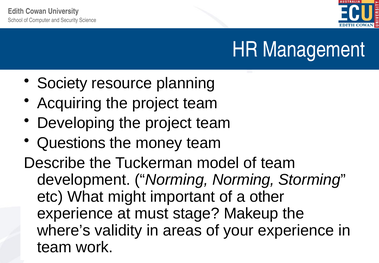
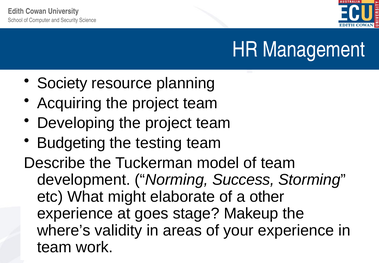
Questions: Questions -> Budgeting (71, 143)
money: money -> testing (159, 143)
Norming Norming: Norming -> Success (243, 179)
important: important -> elaborate (183, 196)
must: must -> goes (152, 213)
